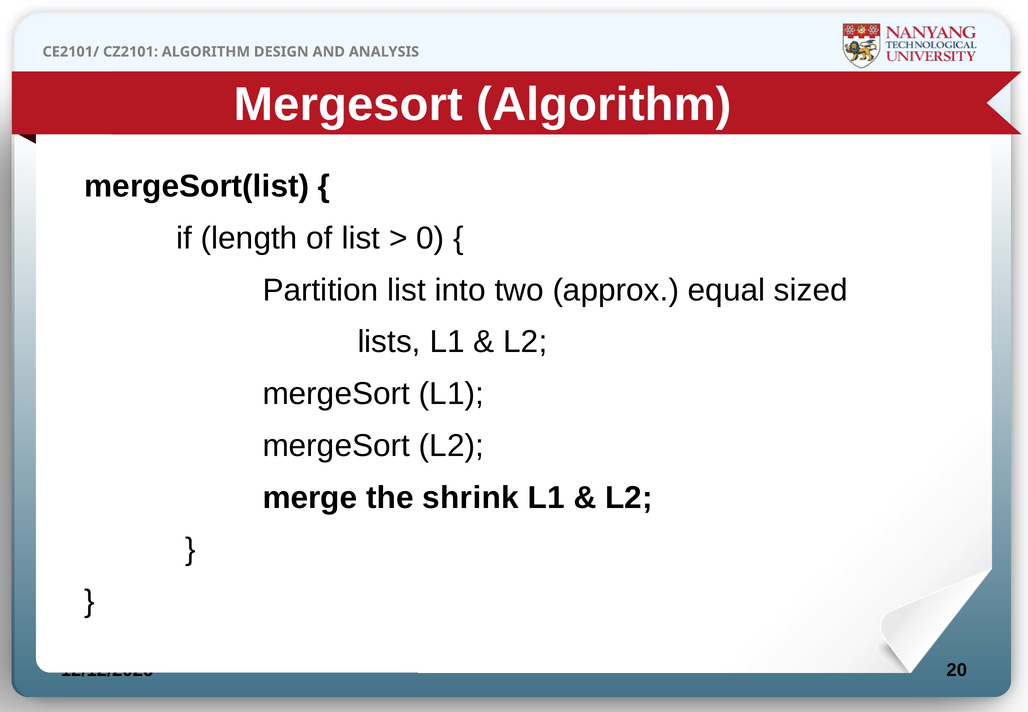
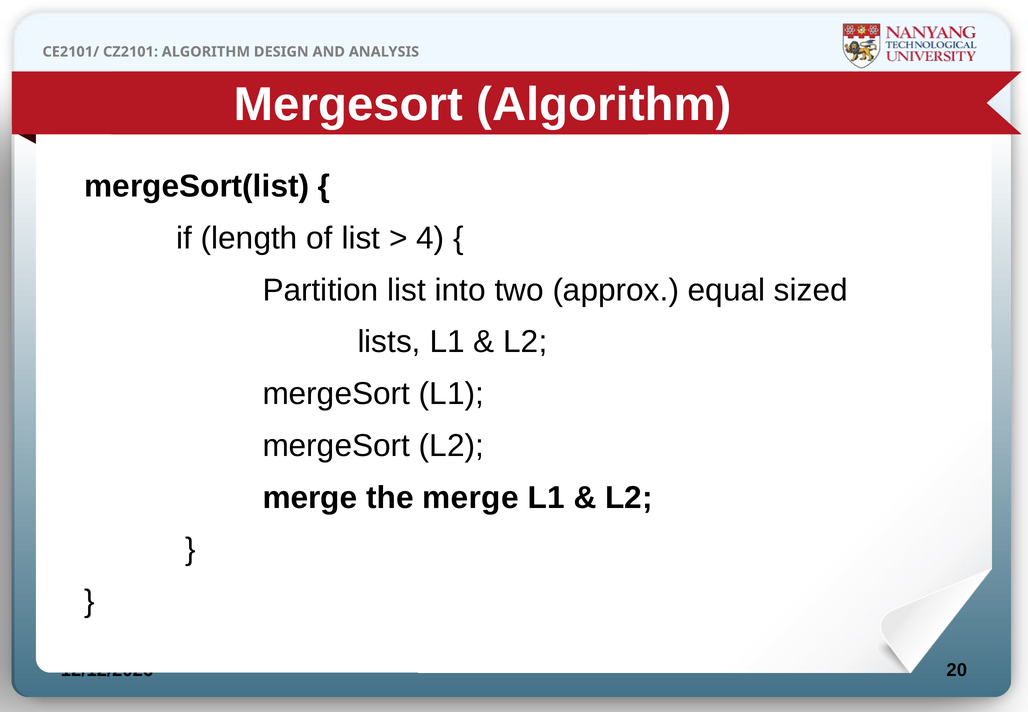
0: 0 -> 4 (430, 238)
the shrink: shrink -> merge (471, 498)
